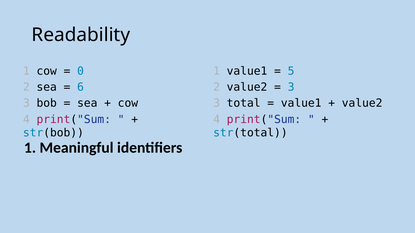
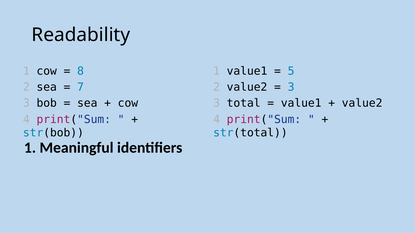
0: 0 -> 8 (81, 71)
6: 6 -> 7 (81, 87)
